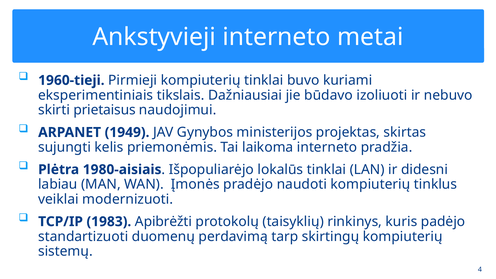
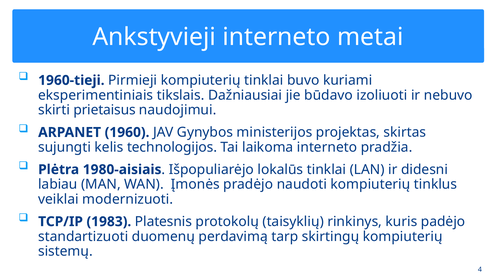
1949: 1949 -> 1960 (127, 132)
priemonėmis: priemonėmis -> technologijos (172, 147)
Apibrėžti: Apibrėžti -> Platesnis (164, 222)
